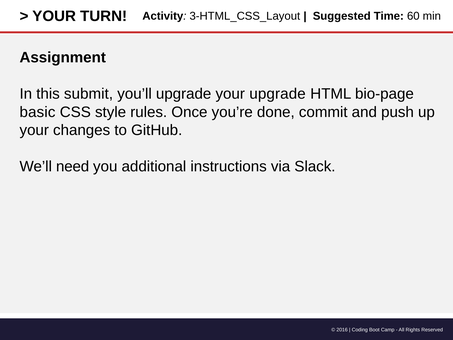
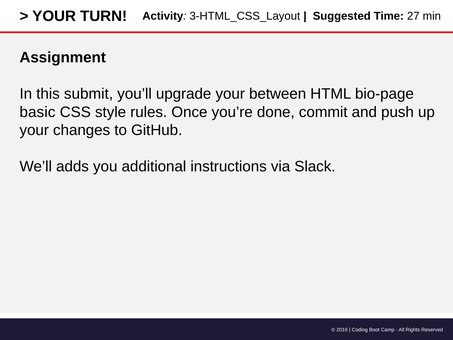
60: 60 -> 27 (413, 16)
your upgrade: upgrade -> between (278, 94)
need: need -> adds (73, 166)
